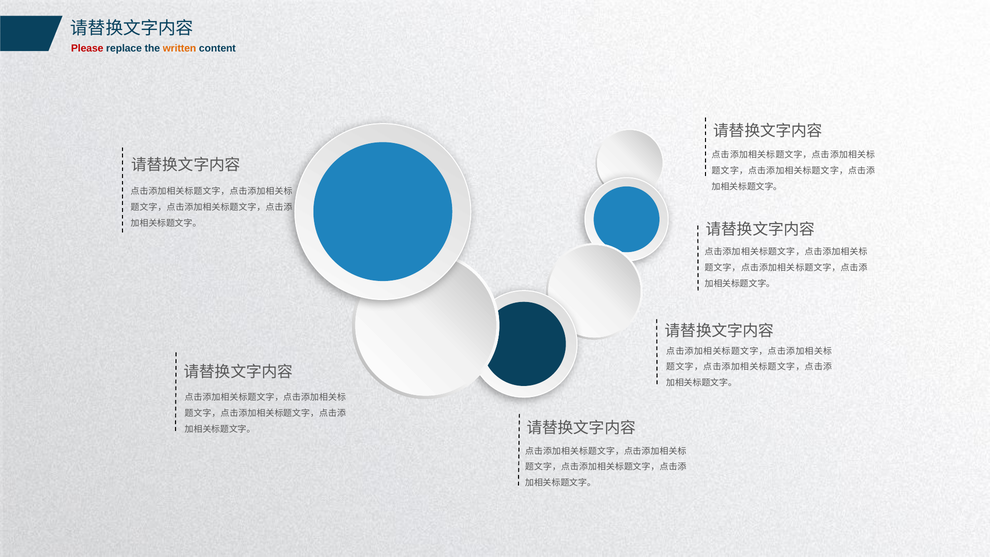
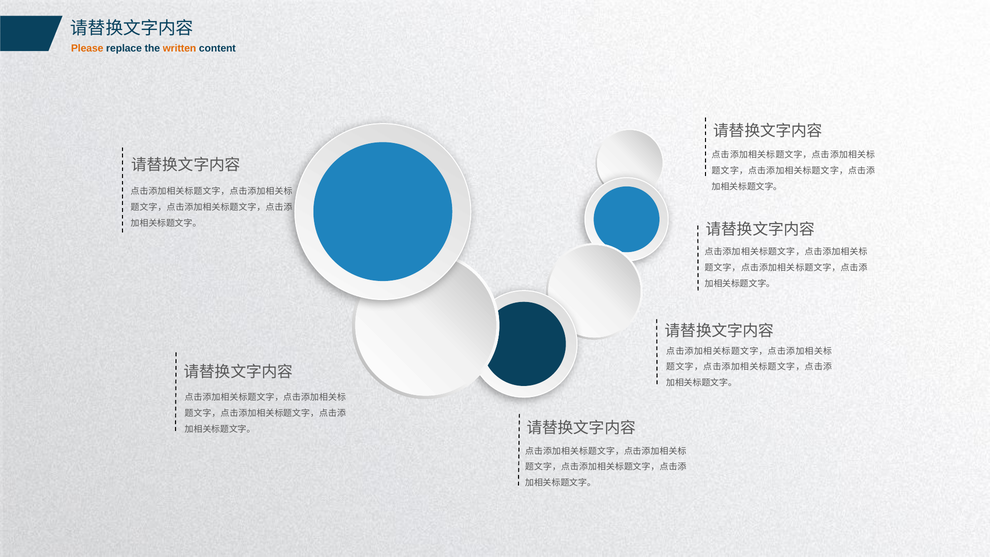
Please colour: red -> orange (87, 48)
